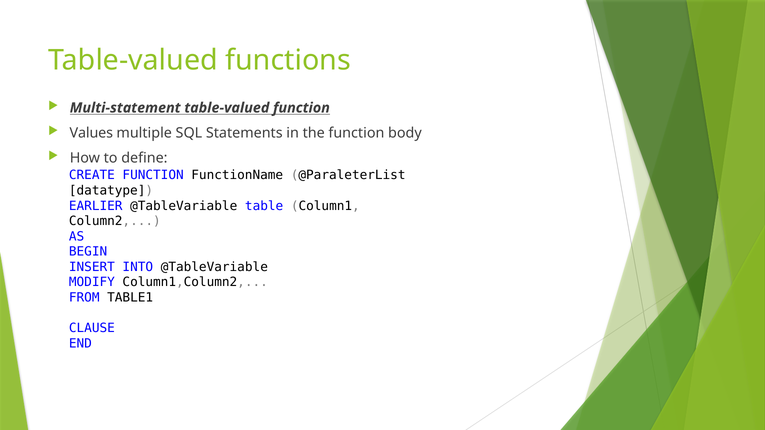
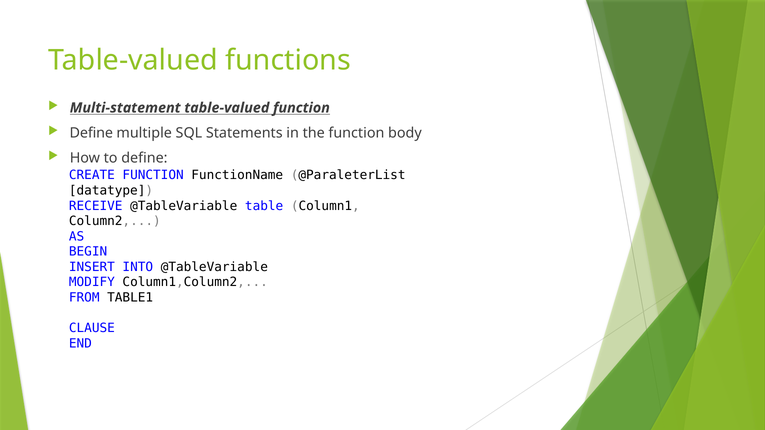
Values: Values -> Define (91, 133)
EARLIER: EARLIER -> RECEIVE (96, 206)
